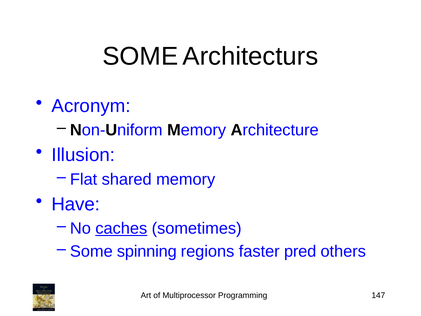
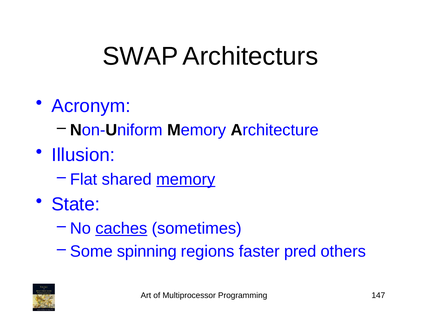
SOME: SOME -> SWAP (140, 56)
memory underline: none -> present (186, 179)
Have: Have -> State (76, 204)
